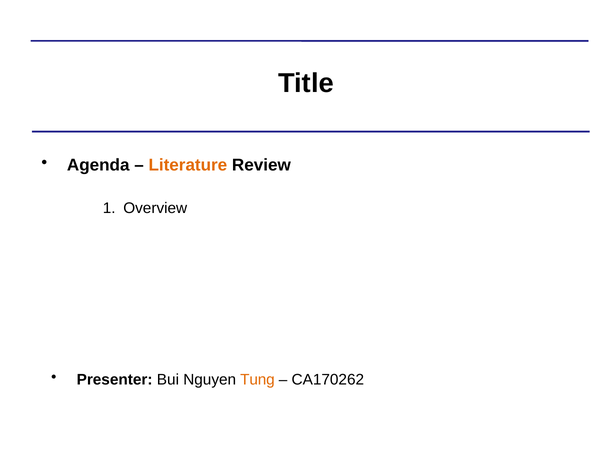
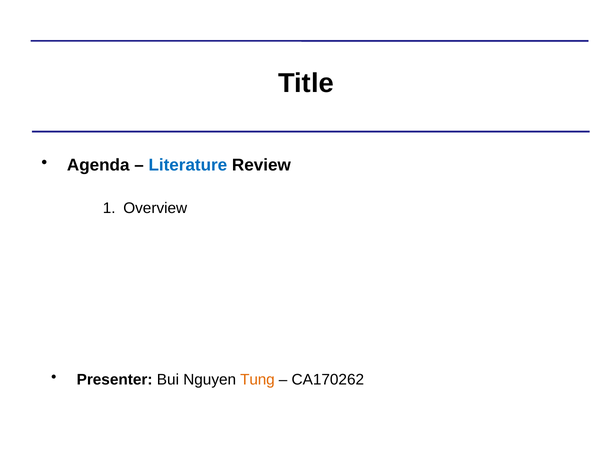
Literature colour: orange -> blue (188, 165)
